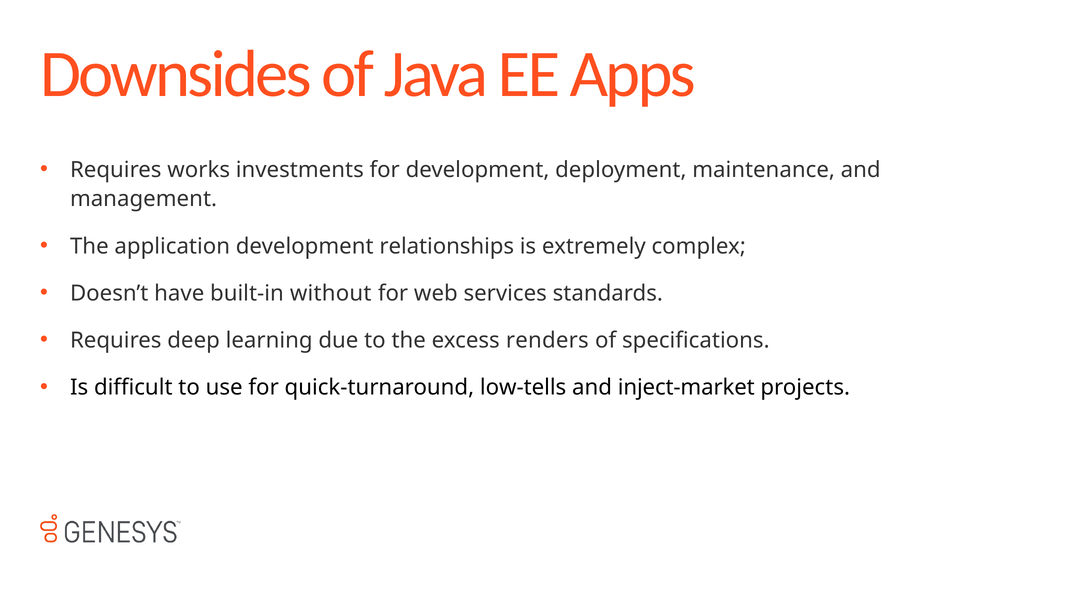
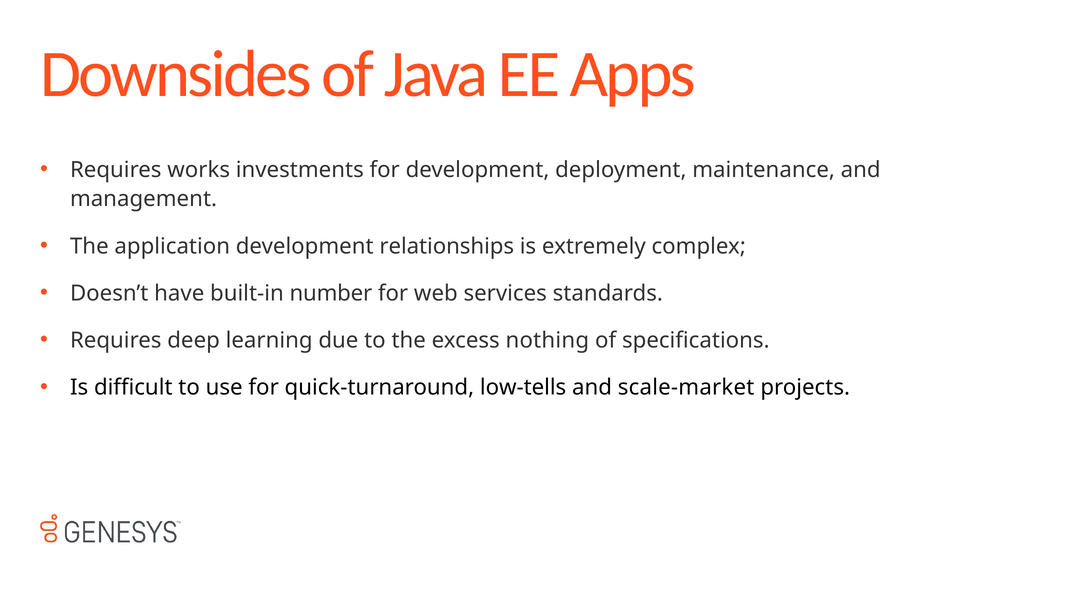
without: without -> number (331, 293)
renders: renders -> nothing (547, 340)
inject-market: inject-market -> scale-market (686, 388)
